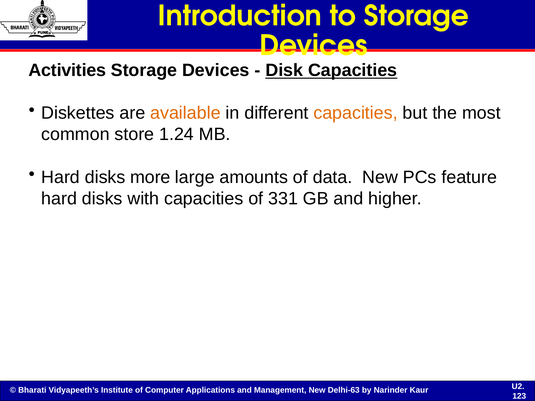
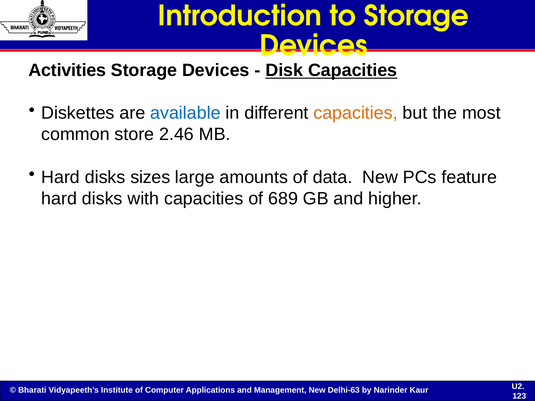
available colour: orange -> blue (185, 113)
1.24: 1.24 -> 2.46 (177, 134)
more: more -> sizes (150, 177)
331: 331 -> 689 (283, 199)
